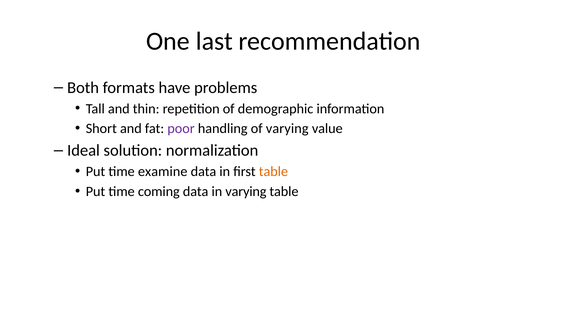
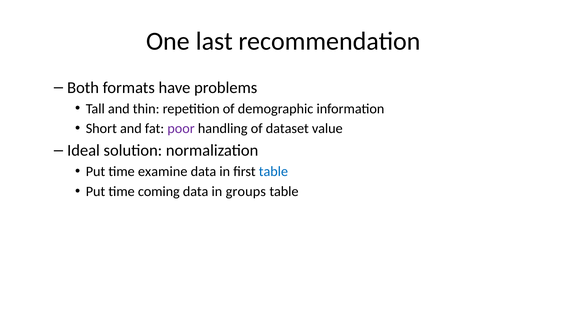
of varying: varying -> dataset (287, 129)
table colour: orange -> blue (273, 172)
in varying: varying -> groups (246, 191)
